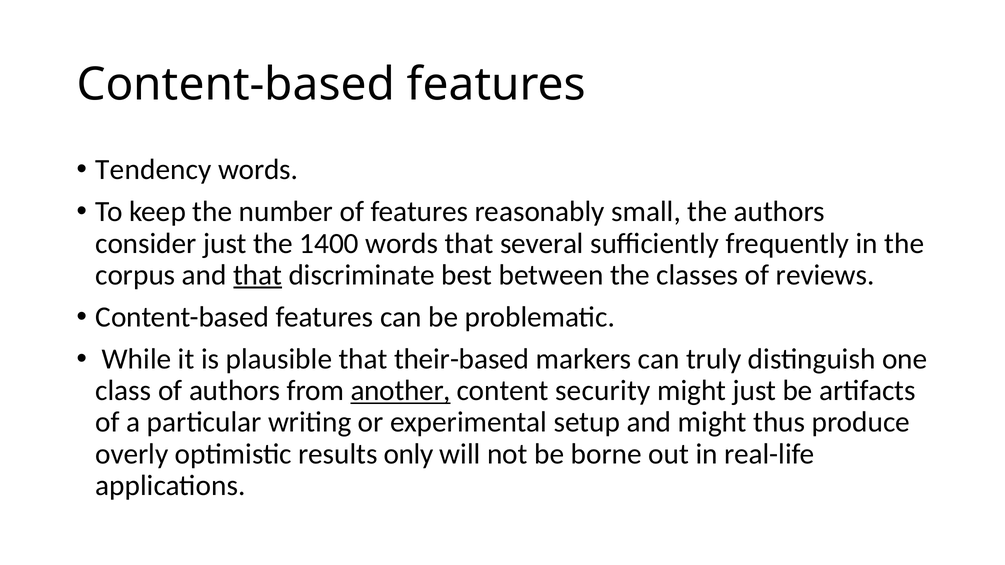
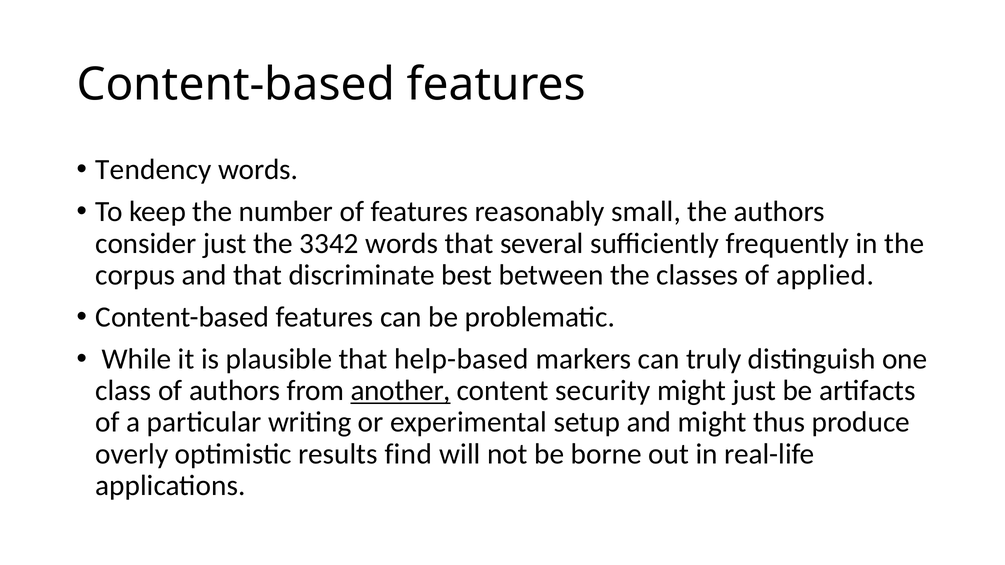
1400: 1400 -> 3342 (329, 244)
that underline: present -> none (258, 275)
reviews: reviews -> applied (825, 275)
their-based: their-based -> help-based (461, 359)
only: only -> find (408, 454)
